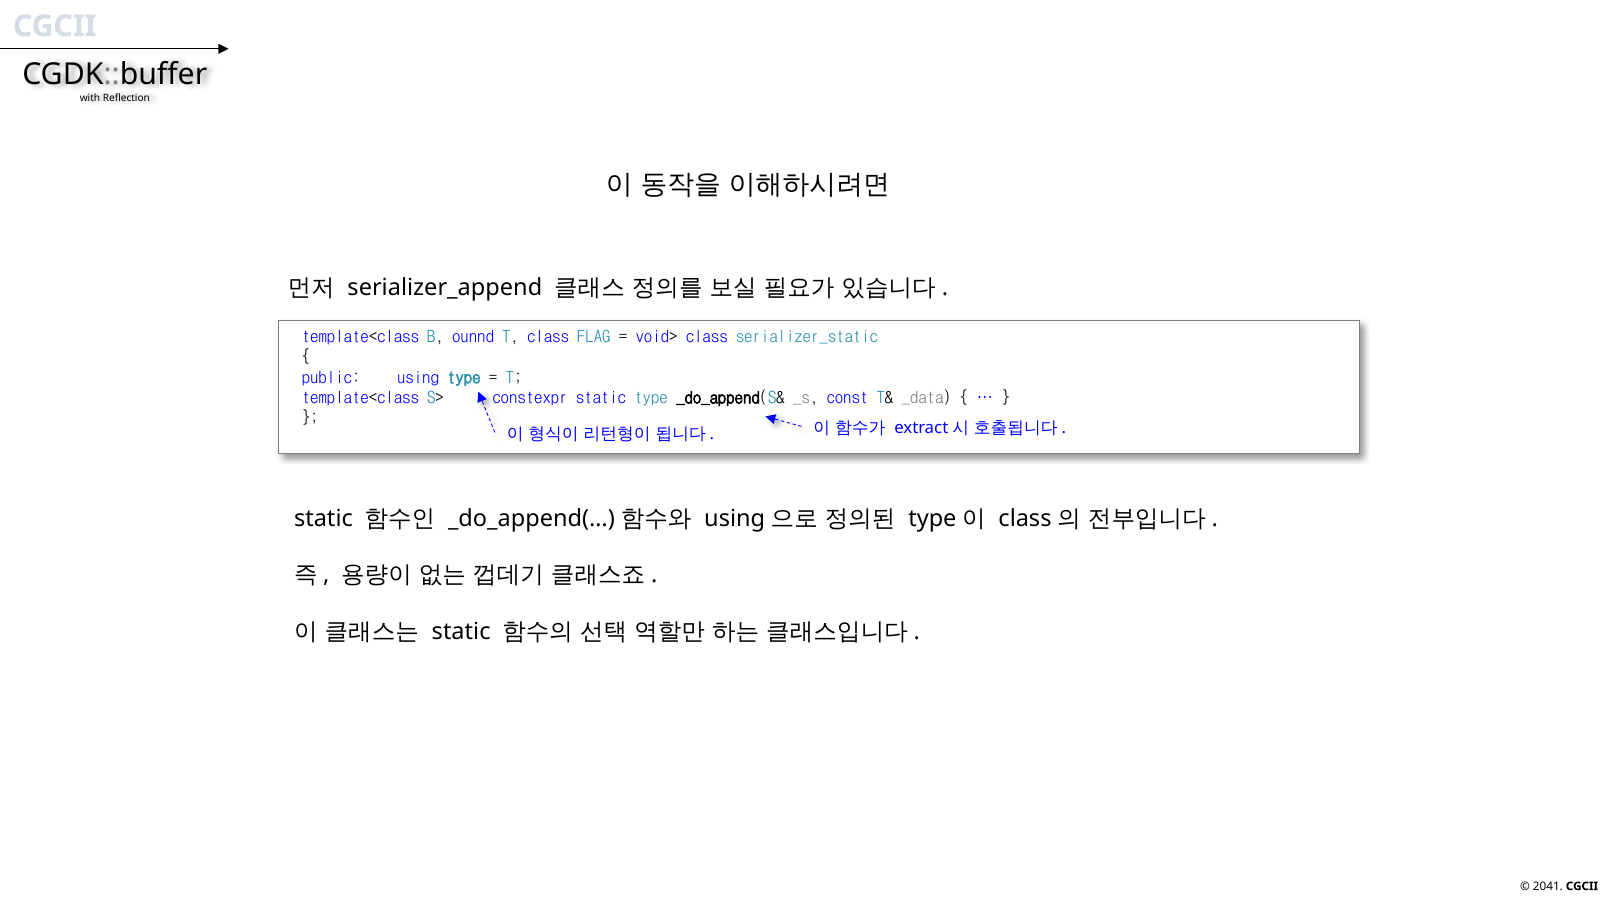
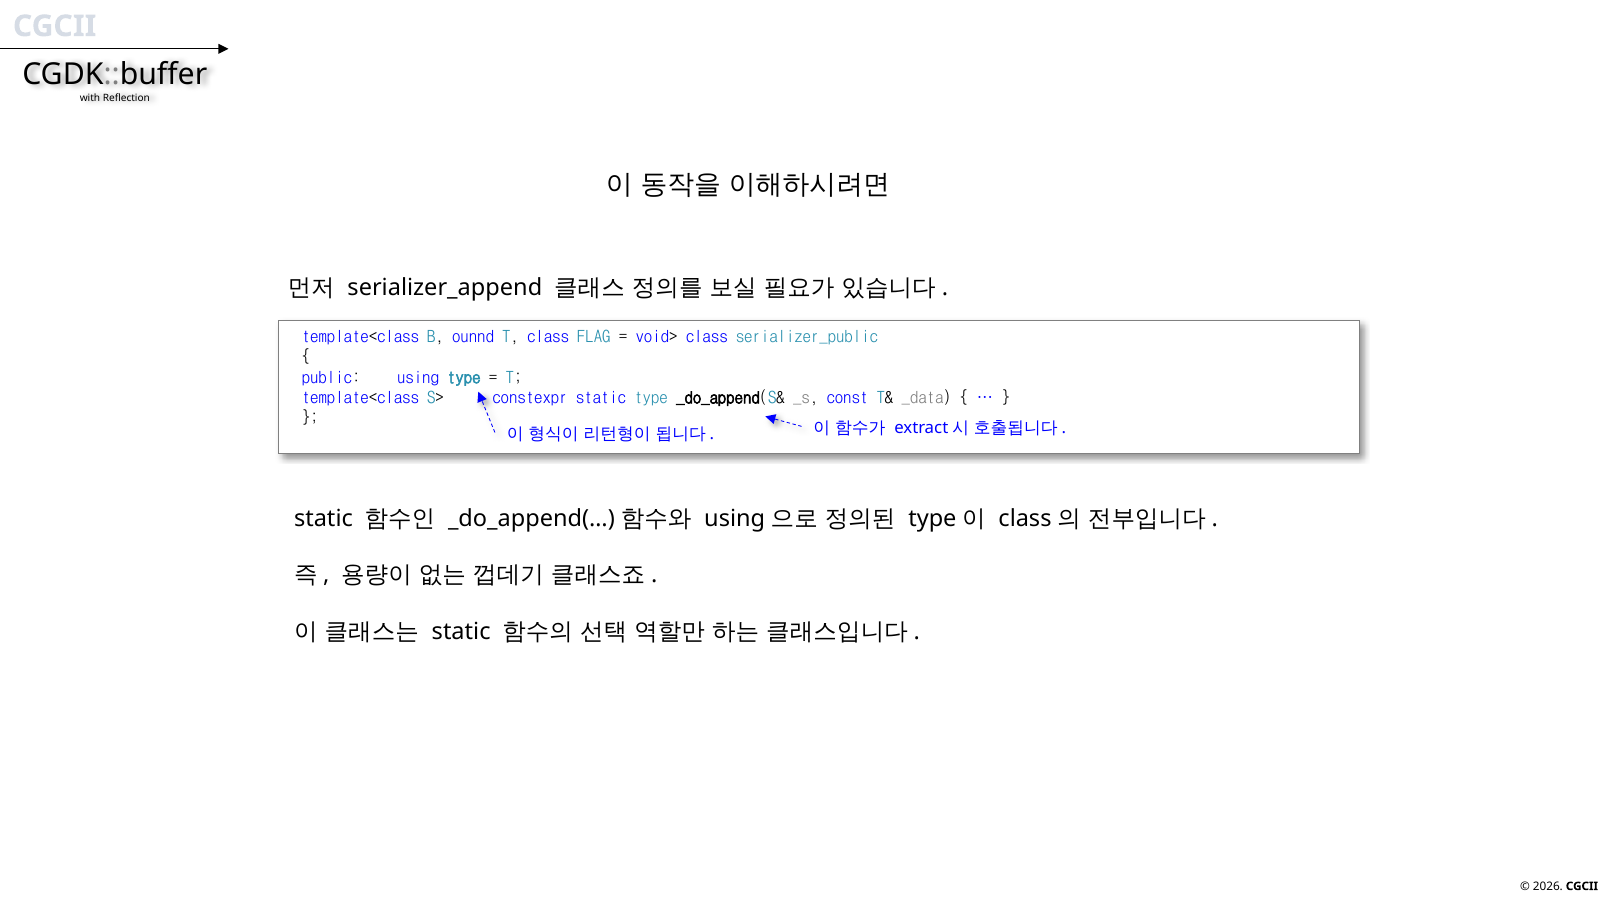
serializer_static: serializer_static -> serializer_public (807, 337)
2041: 2041 -> 2026 (1548, 887)
